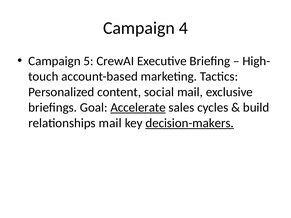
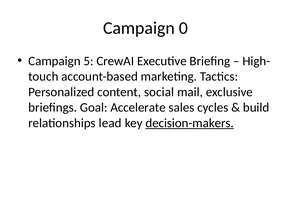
4: 4 -> 0 (183, 28)
Accelerate underline: present -> none (138, 108)
relationships mail: mail -> lead (110, 123)
